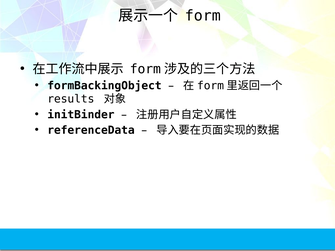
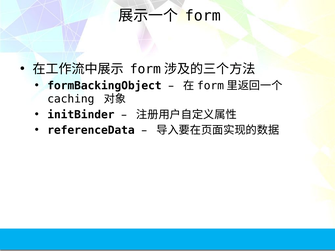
results: results -> caching (71, 99)
